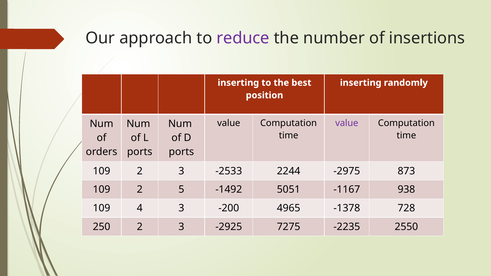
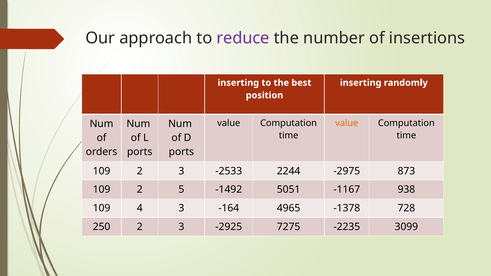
value colour: purple -> orange (347, 123)
-200: -200 -> -164 (229, 208)
2550: 2550 -> 3099 (406, 227)
